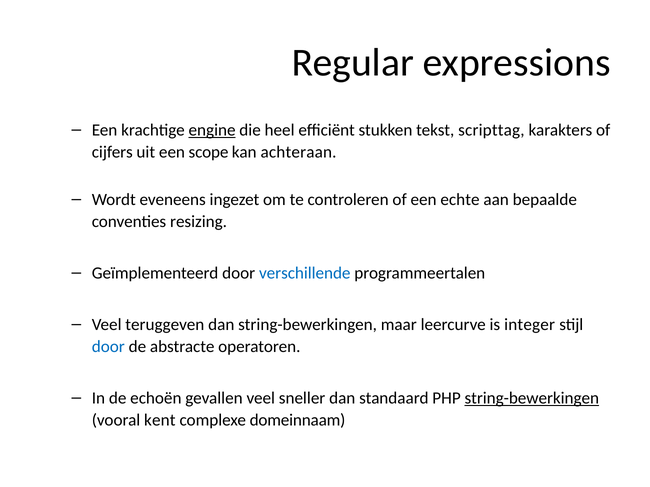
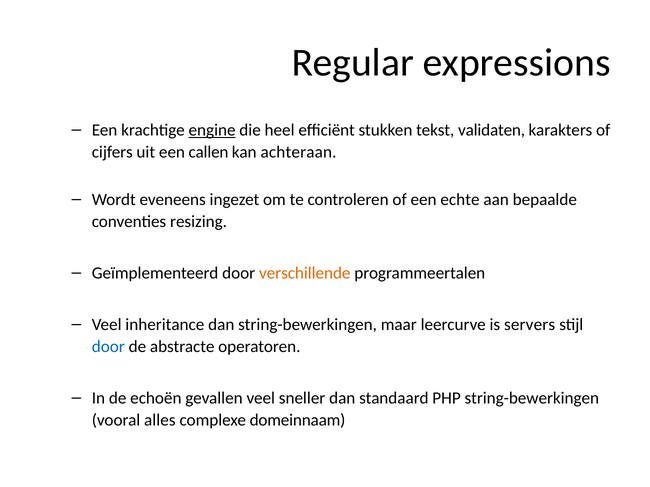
scripttag: scripttag -> validaten (492, 130)
scope: scope -> callen (209, 152)
verschillende colour: blue -> orange (305, 273)
teruggeven: teruggeven -> inheritance (165, 325)
integer: integer -> servers (530, 325)
string-bewerkingen underline: present -> none (532, 398)
kent: kent -> alles (160, 421)
